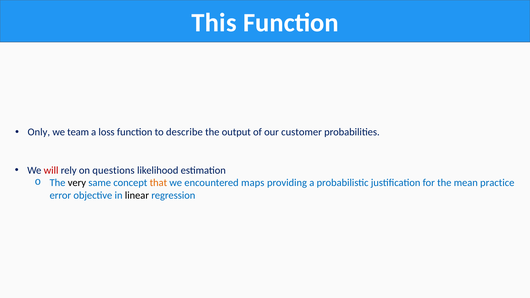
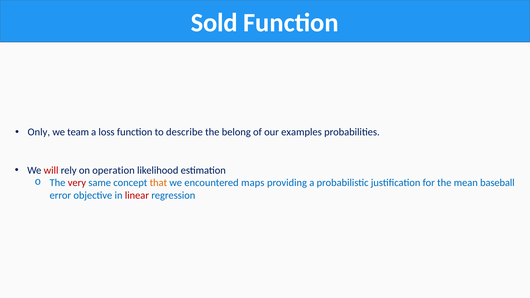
This: This -> Sold (214, 23)
output: output -> belong (236, 132)
customer: customer -> examples (302, 132)
questions: questions -> operation (114, 170)
very colour: black -> red (77, 183)
practice: practice -> baseball (497, 183)
linear colour: black -> red (137, 195)
